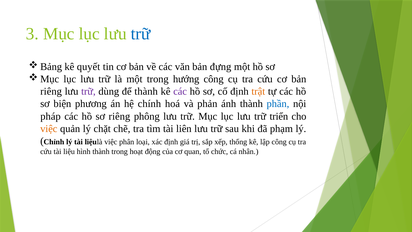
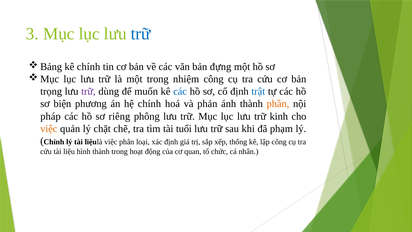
kê quyết: quyết -> chính (89, 67)
hướng: hướng -> nhiệm (186, 79)
riêng: riêng -> trọng (51, 91)
để thành: thành -> muốn (146, 91)
các colour: purple -> blue (180, 91)
trật colour: orange -> blue (258, 91)
phần colour: blue -> orange (278, 104)
triển: triển -> kinh (279, 116)
liên: liên -> tuổi (184, 129)
